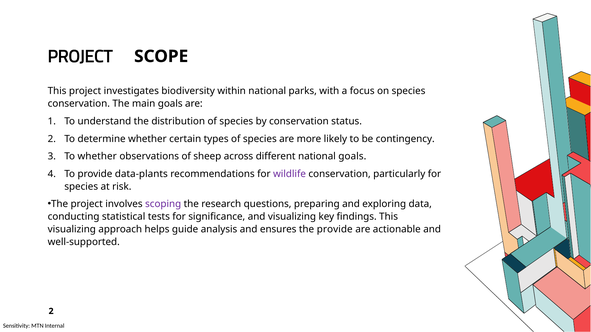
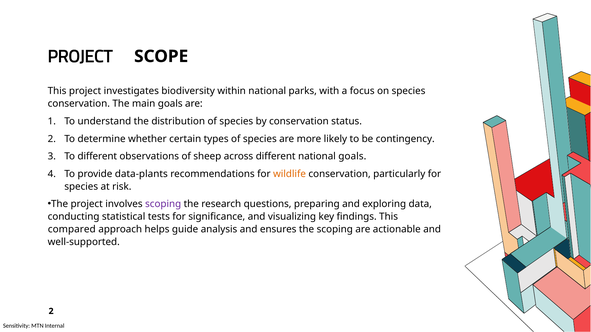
To whether: whether -> different (97, 156)
wildlife colour: purple -> orange (290, 174)
visualizing: visualizing -> compared (72, 230)
the provide: provide -> scoping (335, 230)
